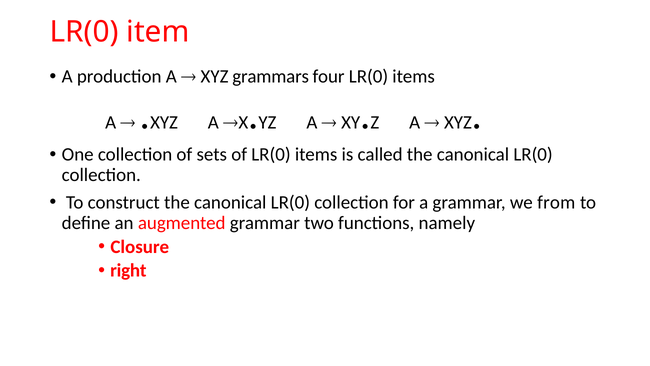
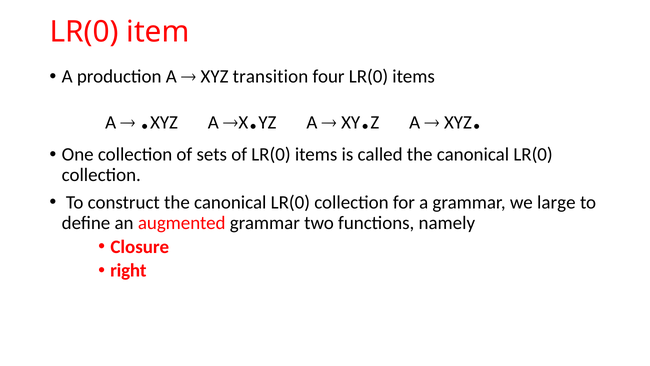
grammars: grammars -> transition (270, 77)
from: from -> large (556, 202)
